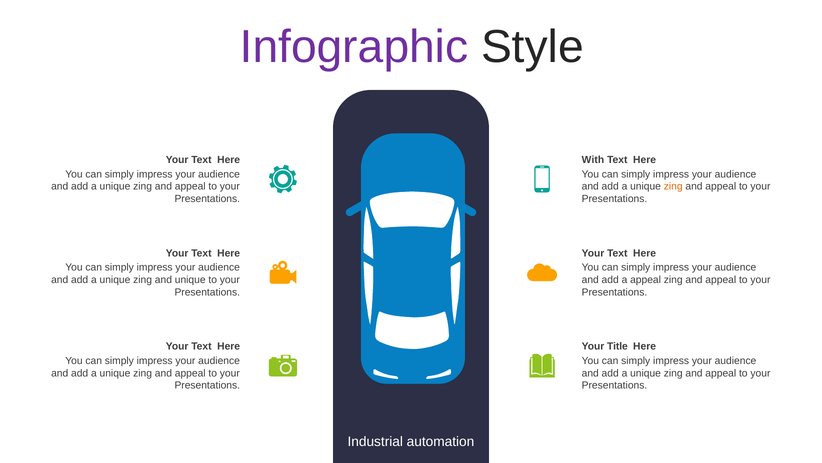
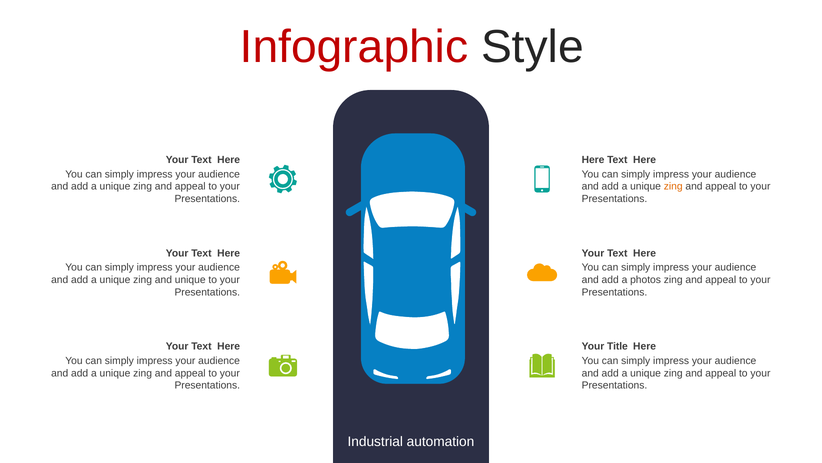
Infographic colour: purple -> red (354, 47)
With: With -> Here (593, 160)
a appeal: appeal -> photos (646, 280)
